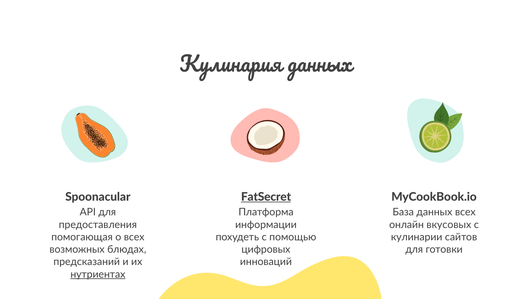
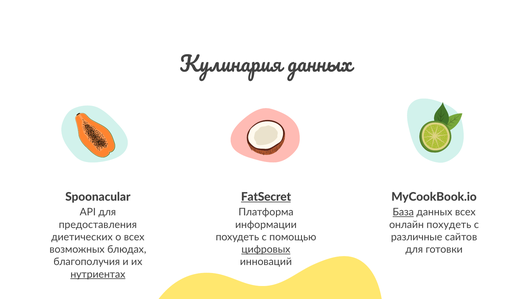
База underline: none -> present (403, 212)
онлайн вкусовых: вкусовых -> похудеть (449, 225)
помогающая: помогающая -> диетических (82, 237)
кулинарии: кулинарии -> различные (417, 237)
цифровых underline: none -> present (266, 250)
предсказаний: предсказаний -> благополучия (87, 262)
